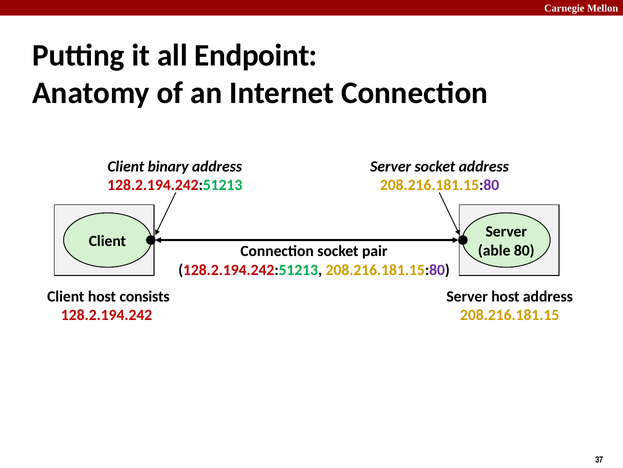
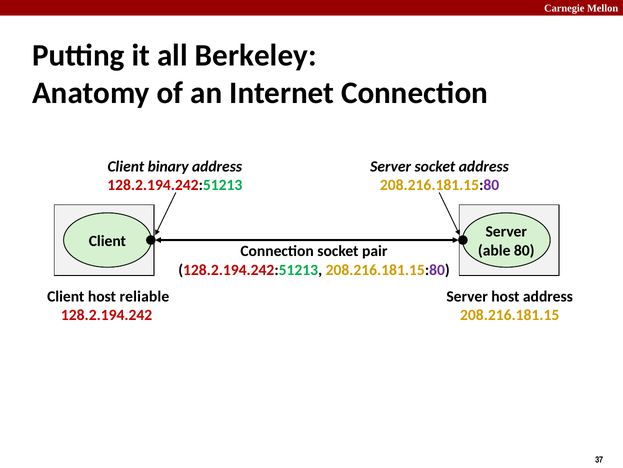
Endpoint: Endpoint -> Berkeley (256, 55)
consists: consists -> reliable (144, 296)
